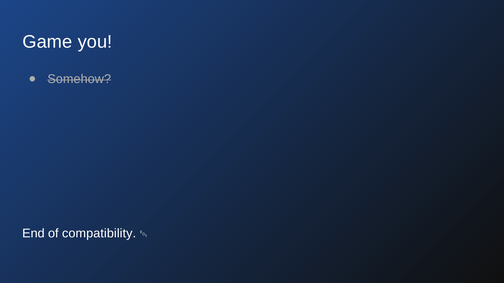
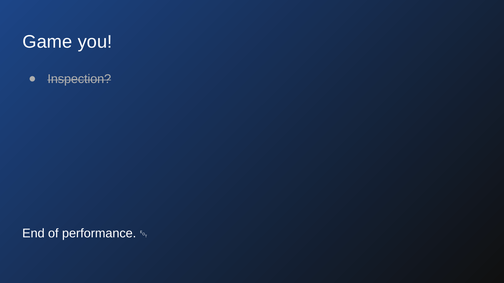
Somehow: Somehow -> Inspection (79, 79)
compatibility: compatibility -> performance (99, 234)
